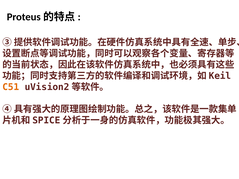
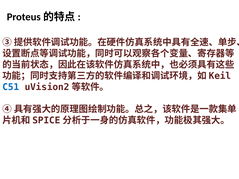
C51 colour: orange -> blue (11, 87)
